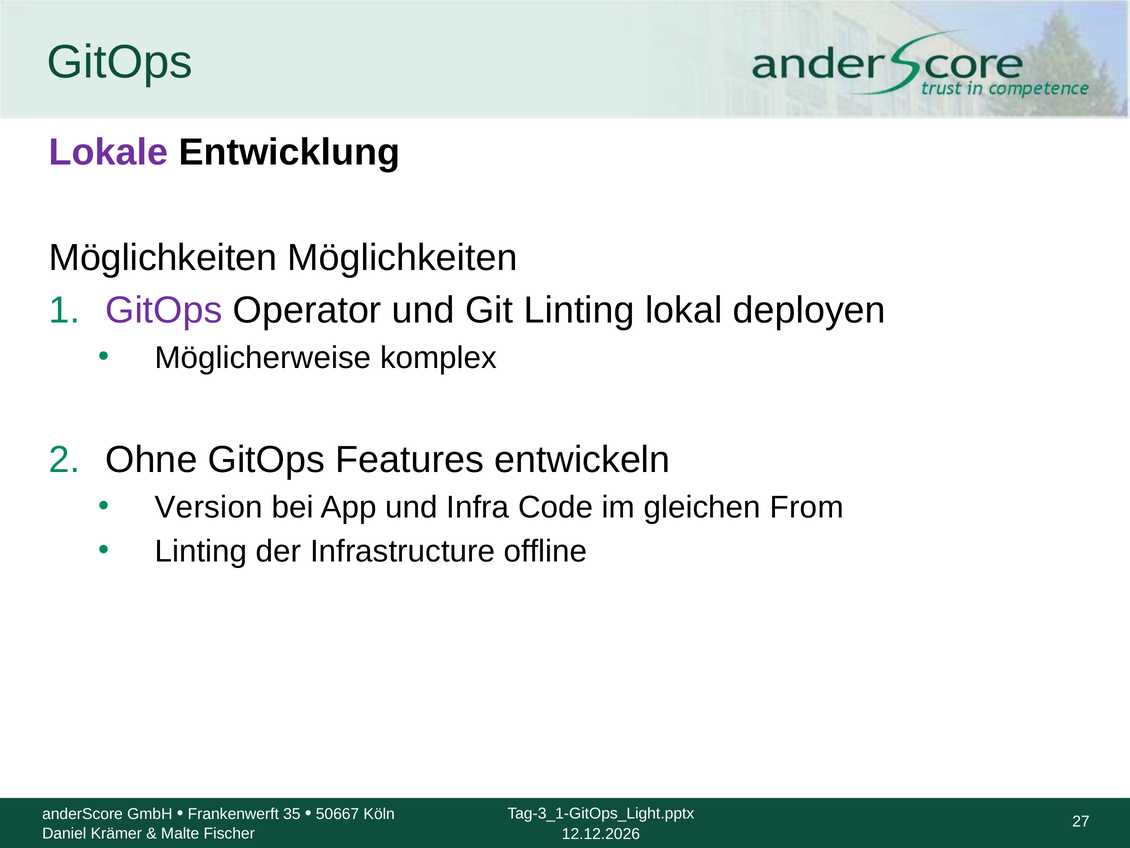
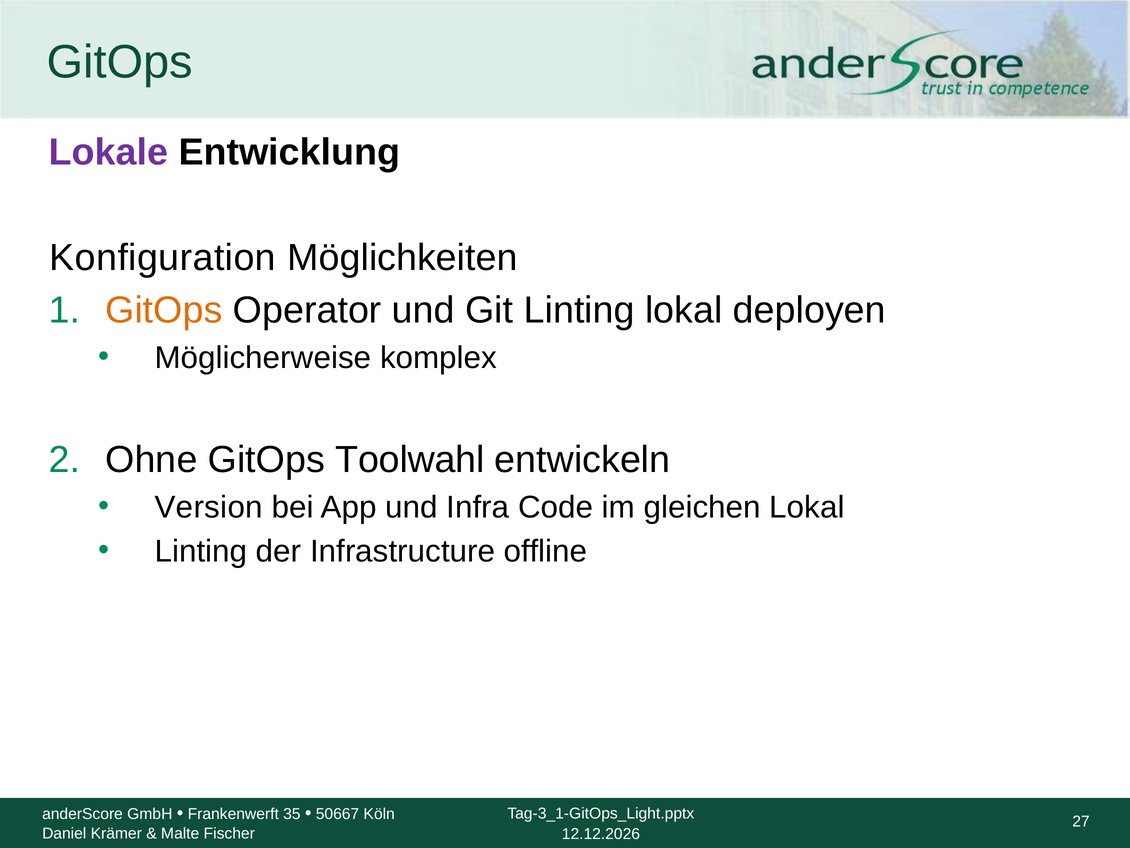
Möglichkeiten: Möglichkeiten -> Konfiguration (163, 258)
GitOps colour: purple -> orange (164, 310)
Features: Features -> Toolwahl (410, 460)
gleichen From: From -> Lokal (807, 507)
